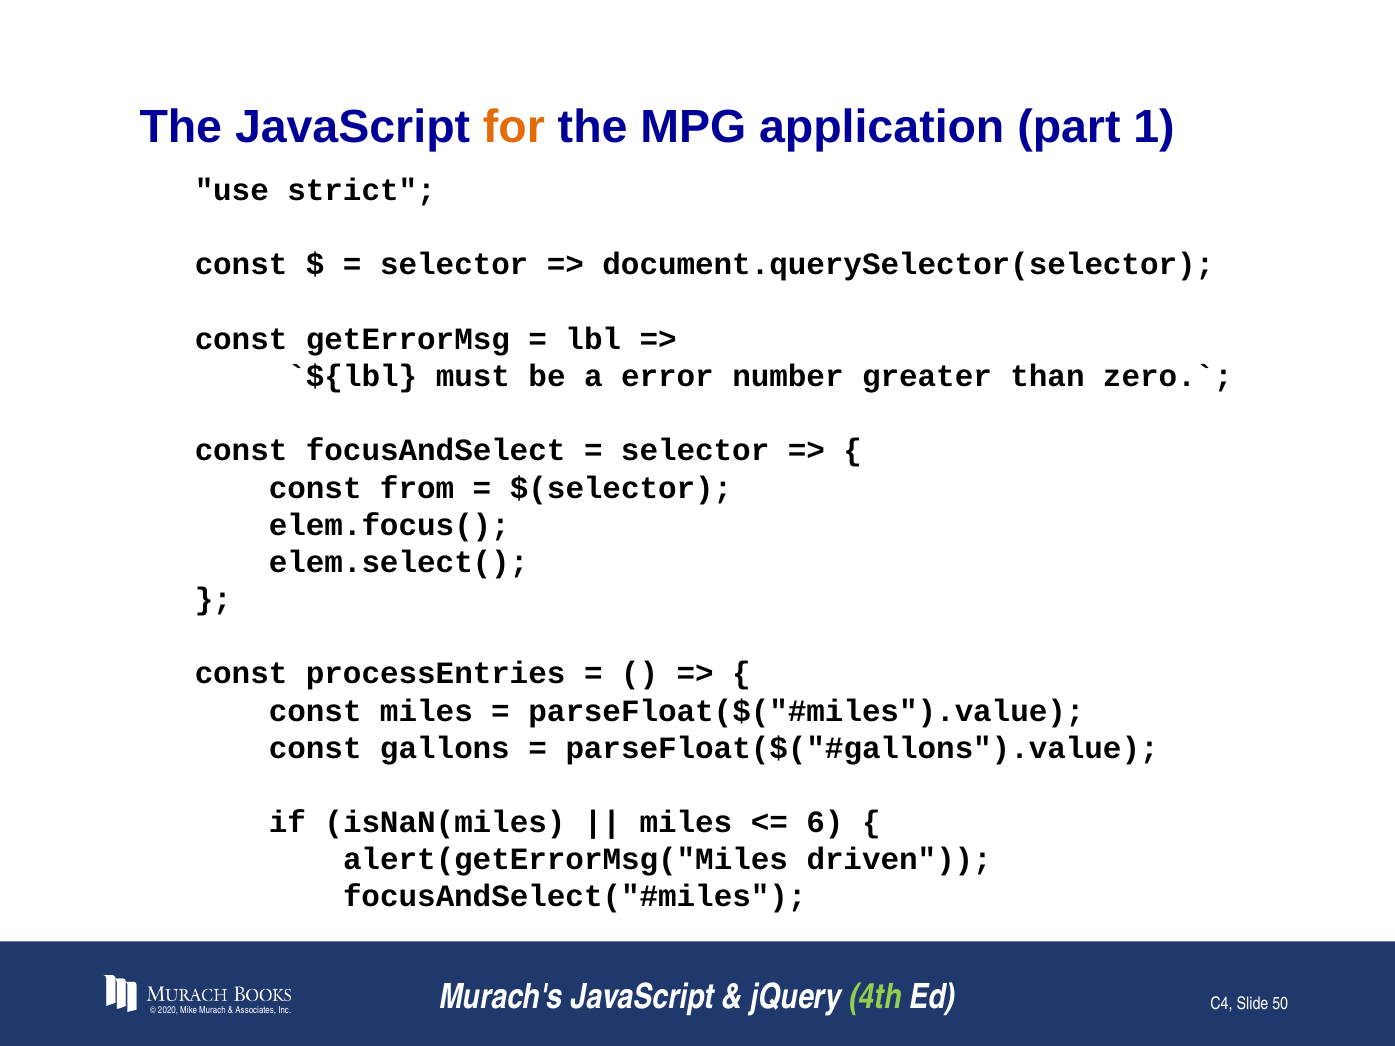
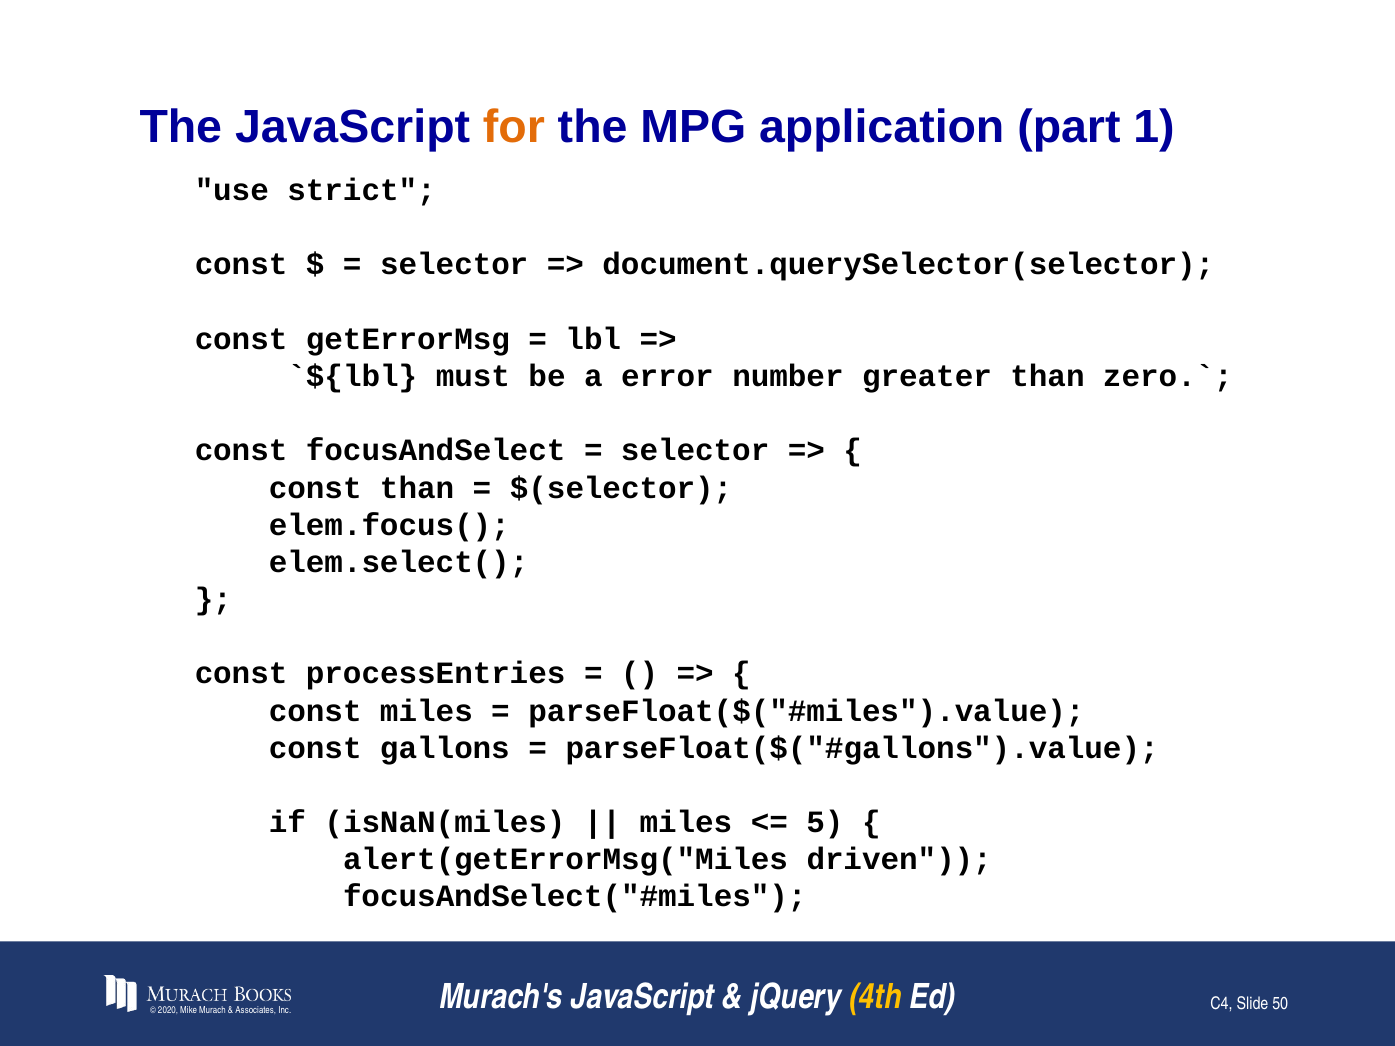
const from: from -> than (417, 488)
6: 6 -> 5 (825, 823)
4th colour: light green -> yellow (875, 998)
